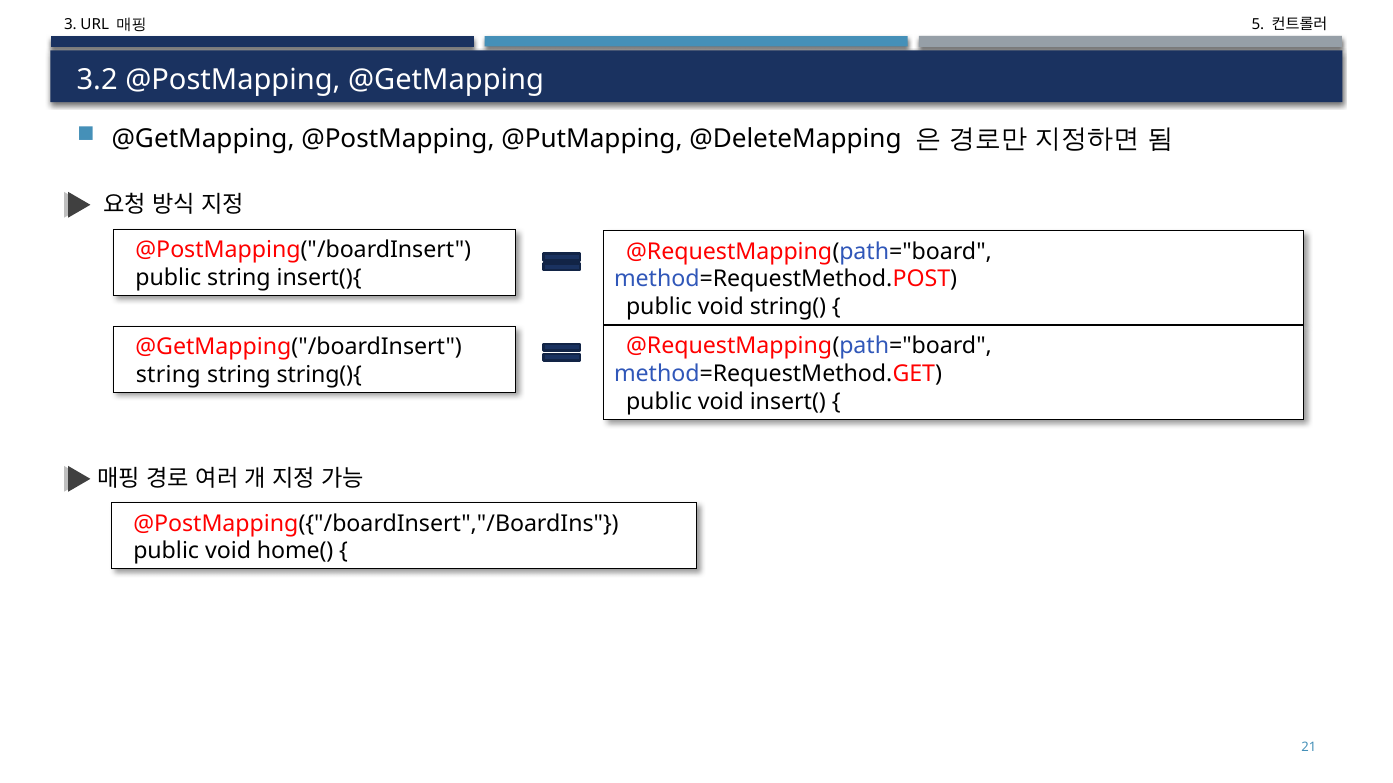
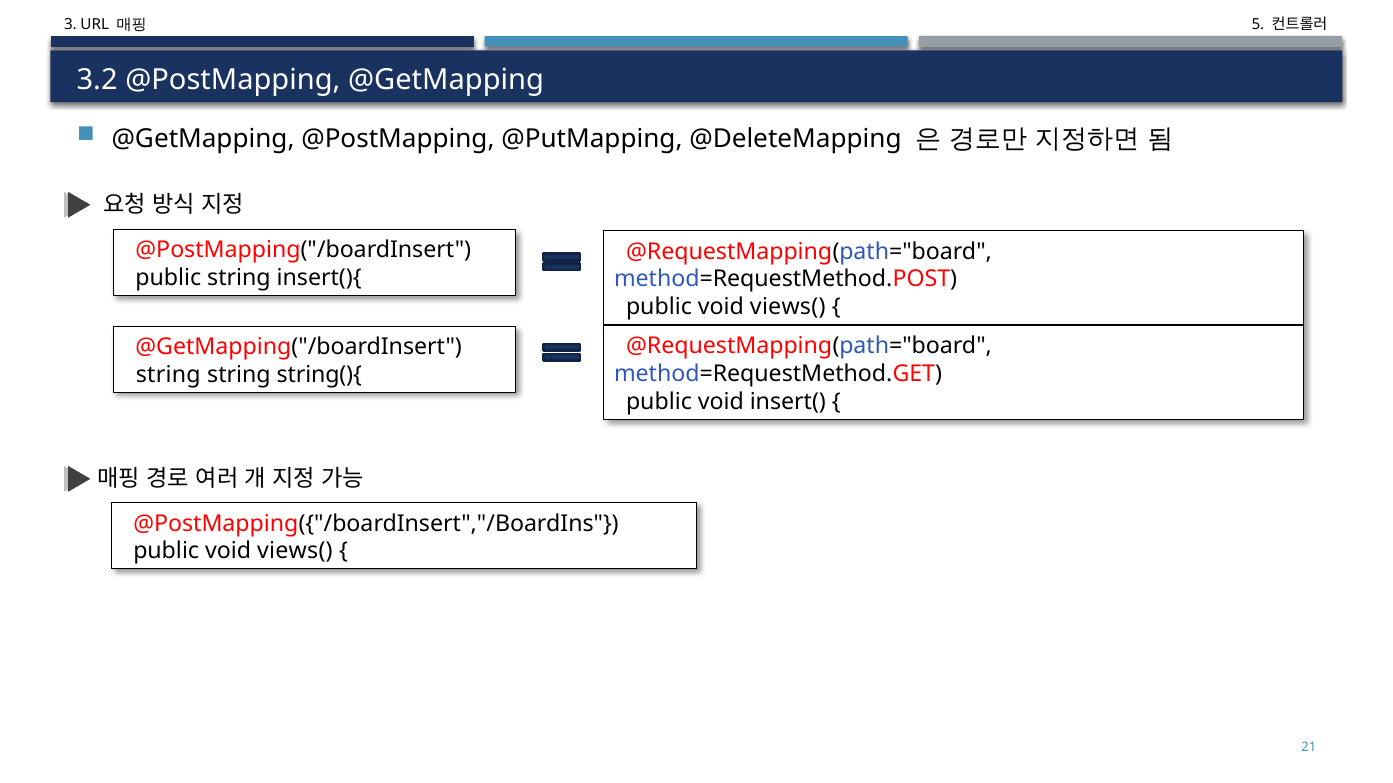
string(: string( -> views( (788, 307)
home(: home( -> views( (295, 552)
